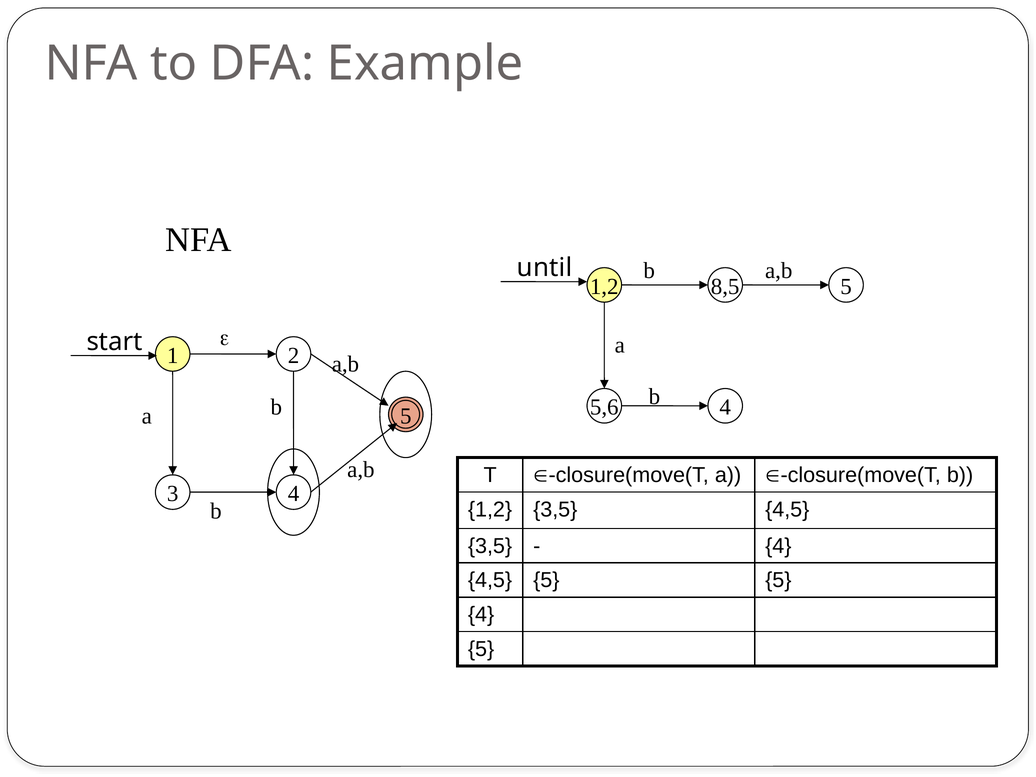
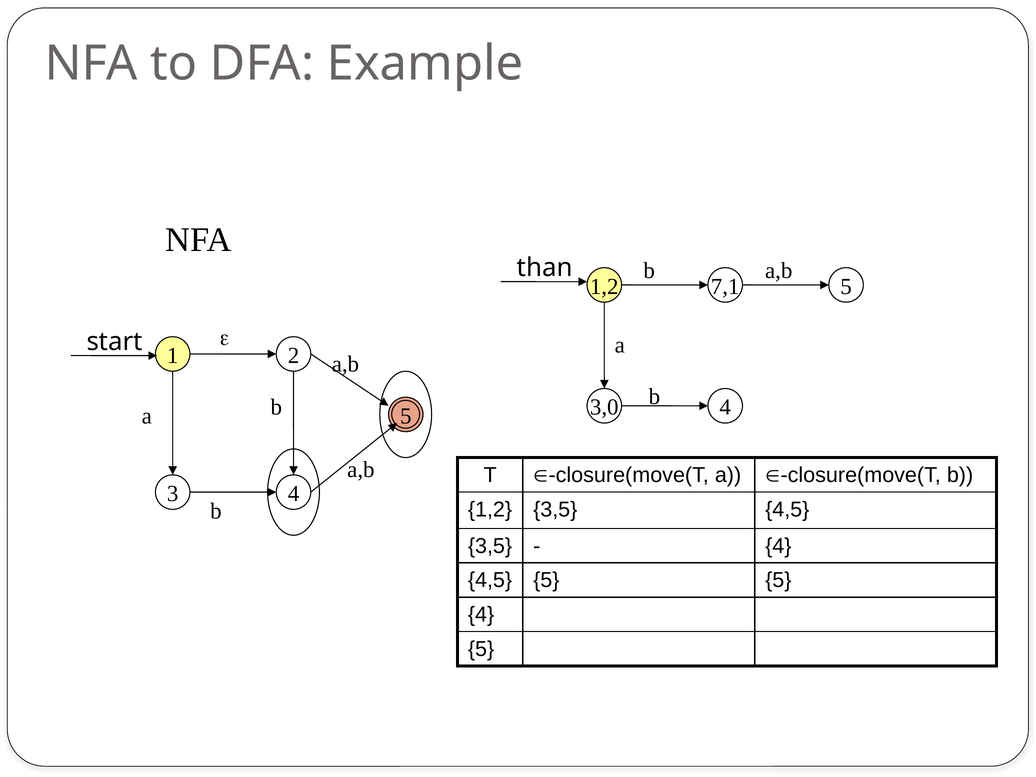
until: until -> than (545, 268)
8,5: 8,5 -> 7,1 (725, 286)
5,6: 5,6 -> 3,0 (604, 407)
